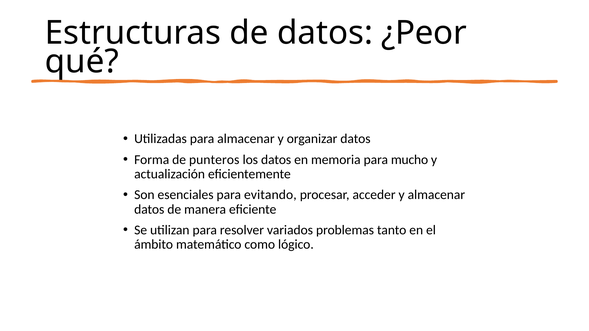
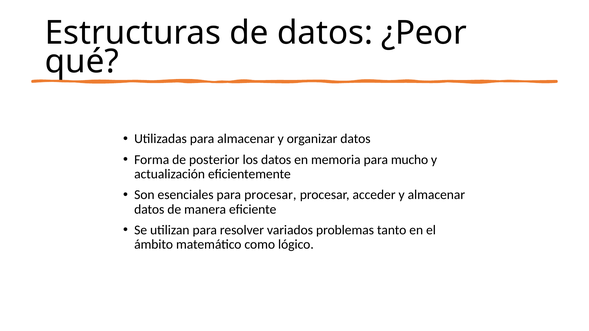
punteros: punteros -> posterior (214, 160)
para evitando: evitando -> procesar (270, 195)
